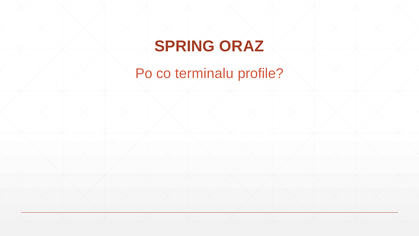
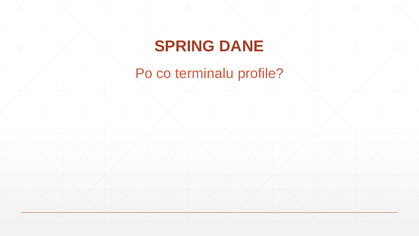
ORAZ: ORAZ -> DANE (242, 46)
